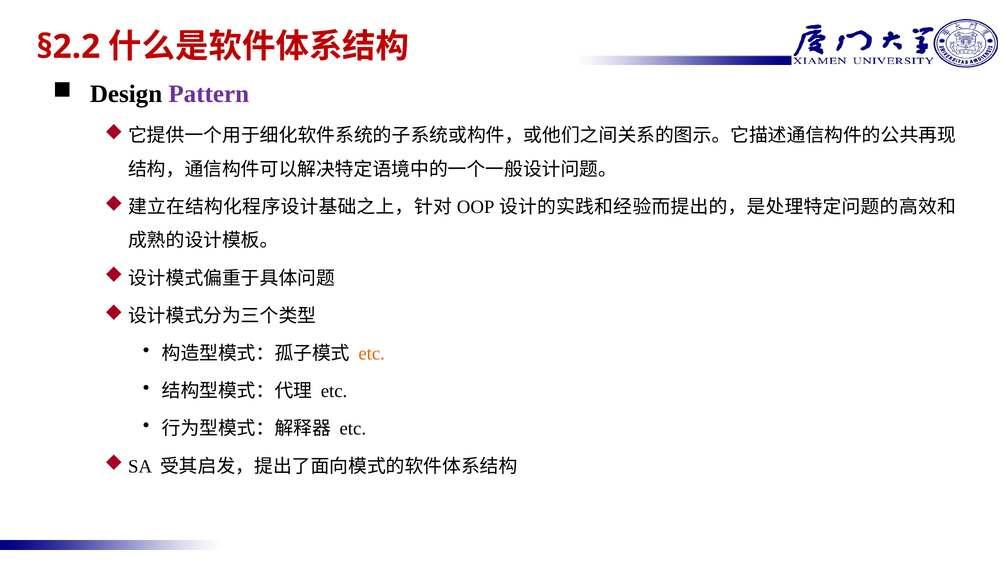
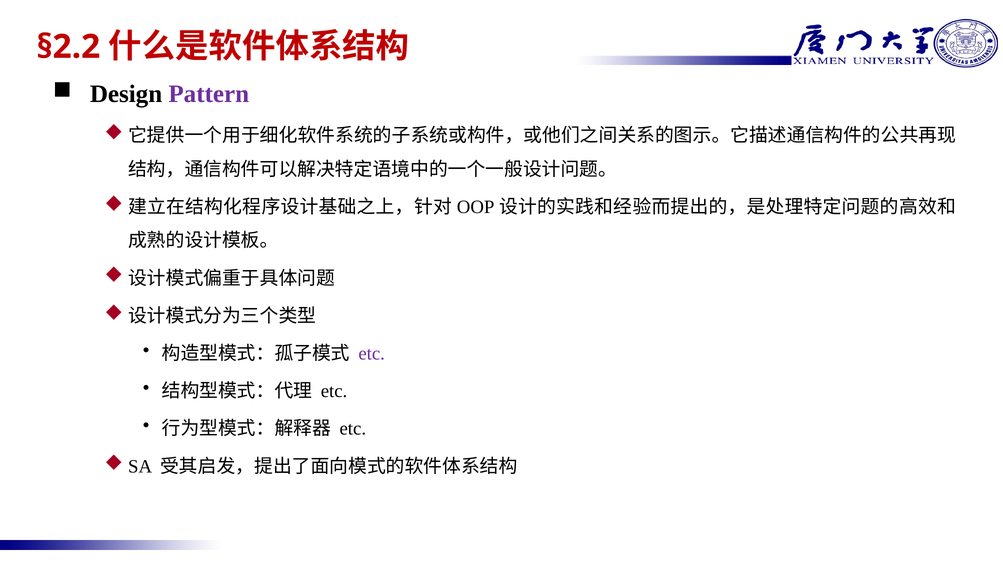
etc colour: orange -> purple (372, 354)
